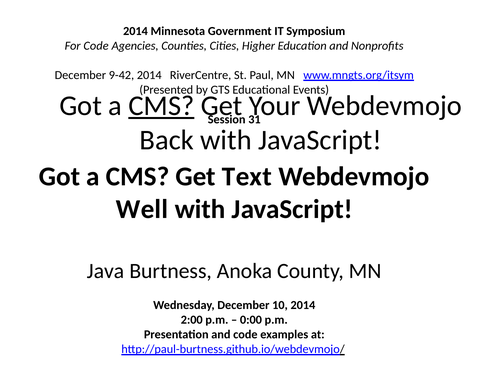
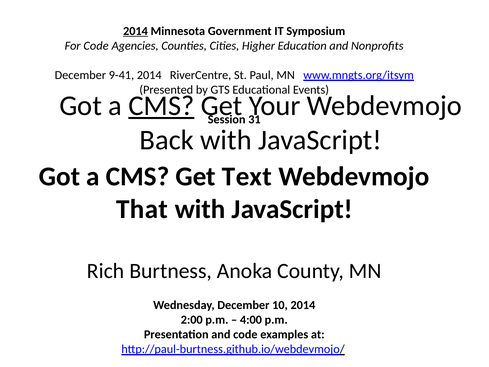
2014 underline: none -> present (135, 31)
9-42: 9-42 -> 9-41 (121, 75)
Well: Well -> That (142, 209)
Java: Java -> Rich (106, 271)
0:00: 0:00 -> 4:00 (251, 320)
